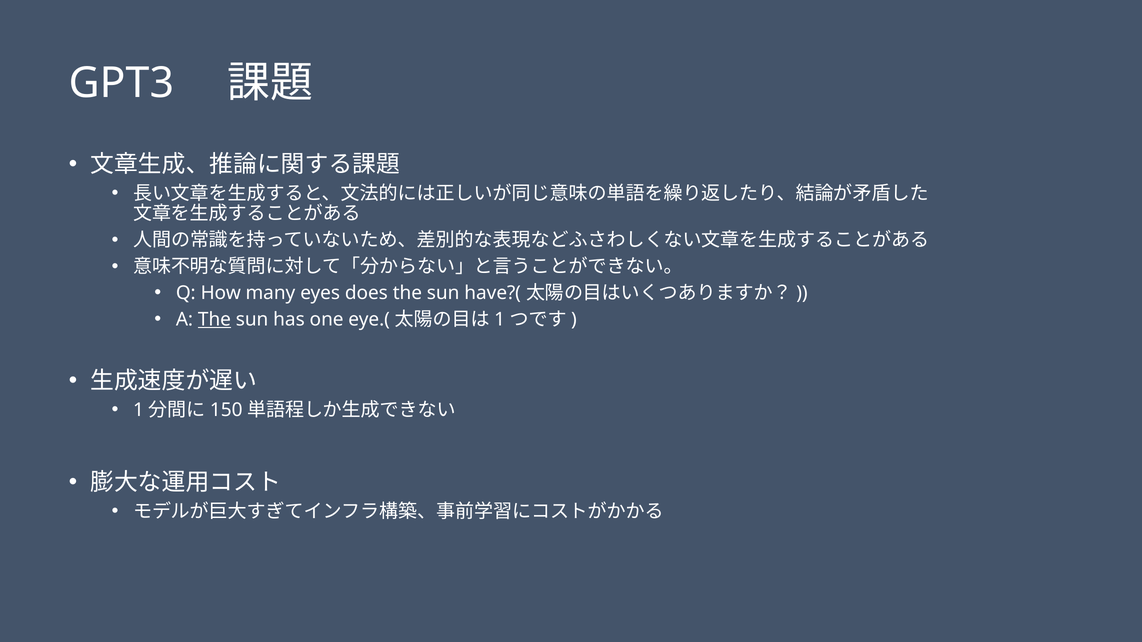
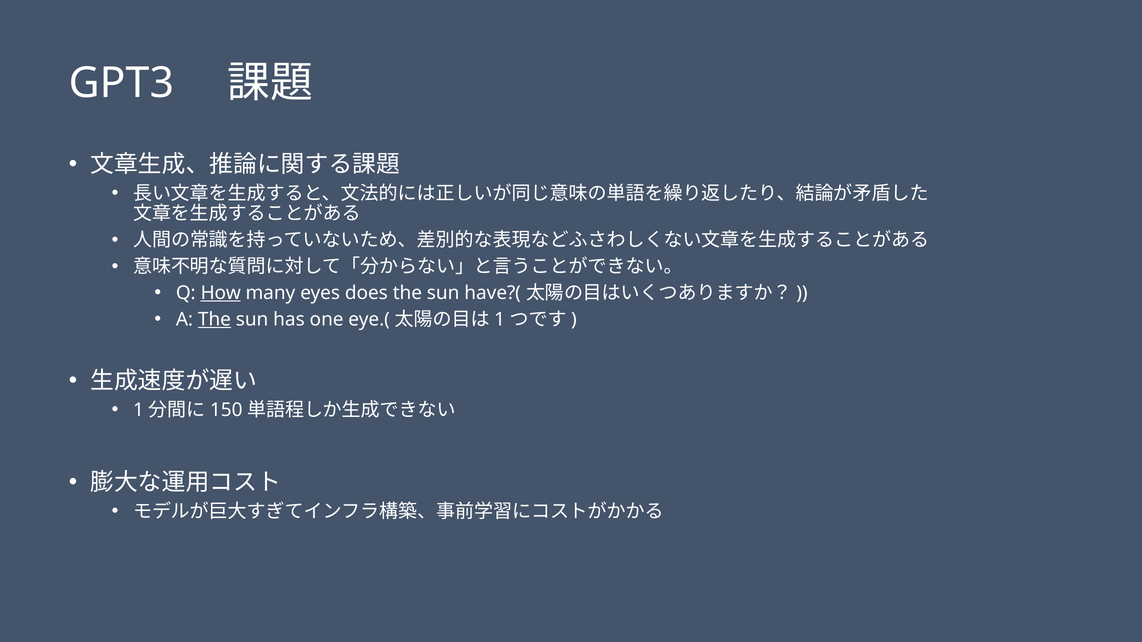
How underline: none -> present (221, 293)
